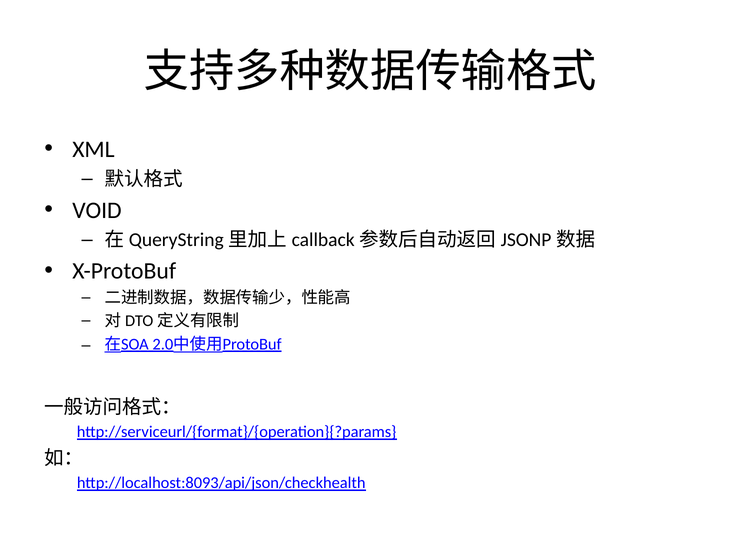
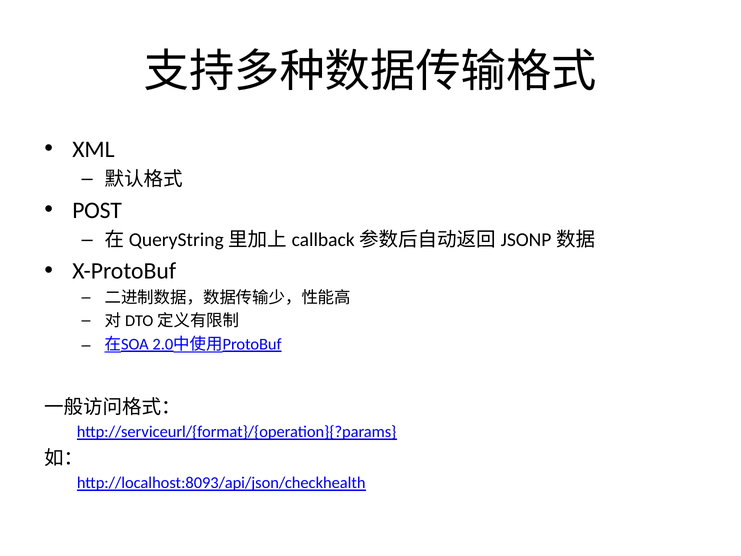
VOID: VOID -> POST (97, 210)
